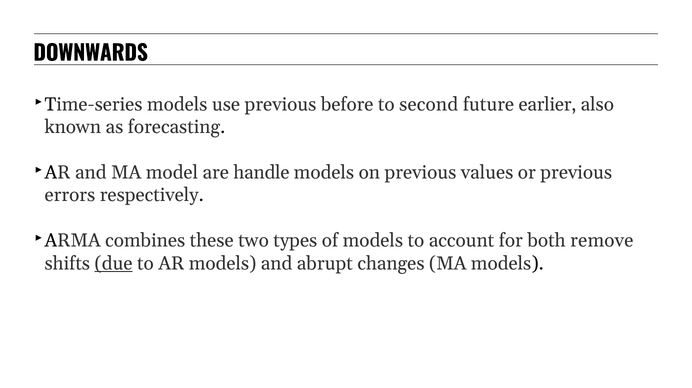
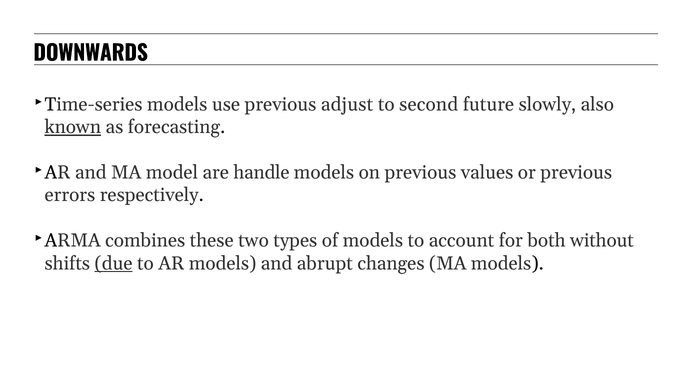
before: before -> adjust (347, 105)
earlier: earlier -> slowly (547, 105)
known underline: none -> present (73, 127)
remove: remove -> without (602, 241)
